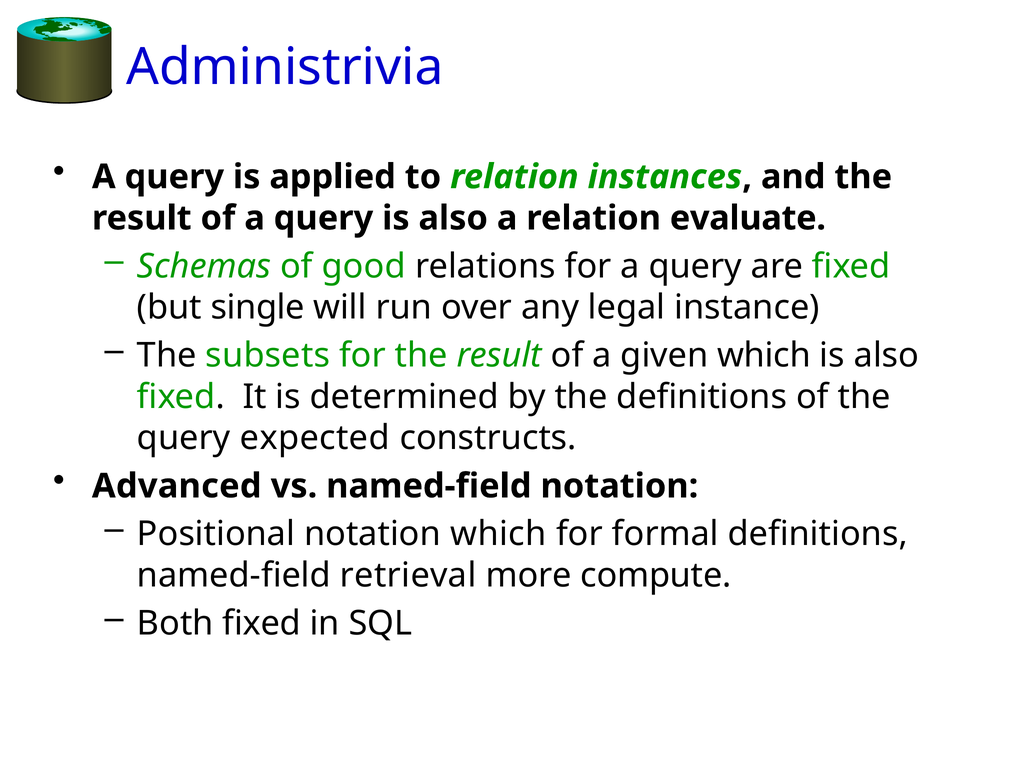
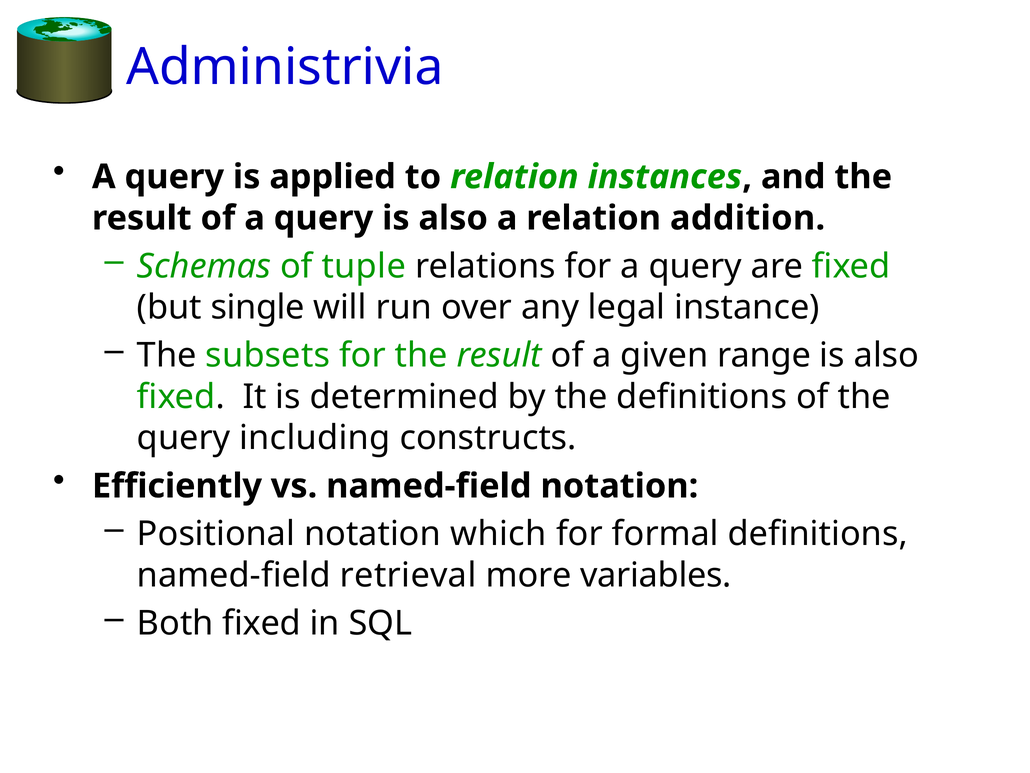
evaluate: evaluate -> addition (748, 218)
good: good -> tuple (364, 266)
given which: which -> range (764, 355)
expected: expected -> including (315, 438)
Advanced: Advanced -> Efficiently (177, 486)
compute: compute -> variables (656, 575)
